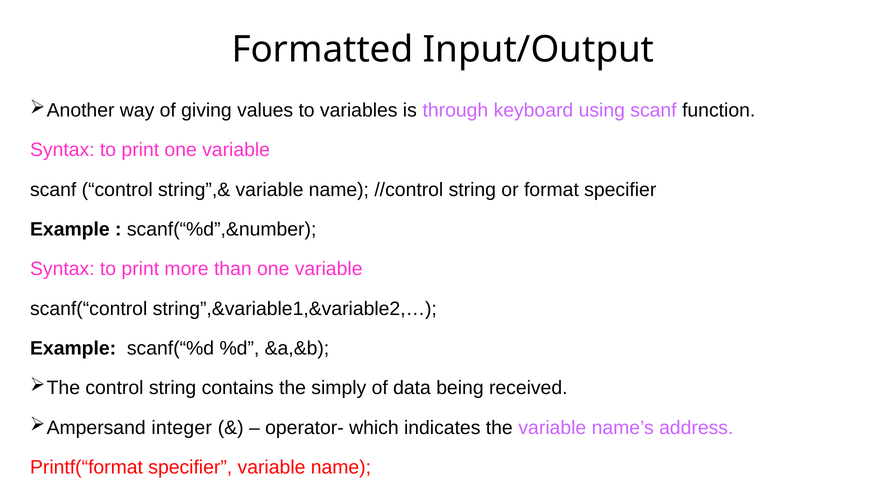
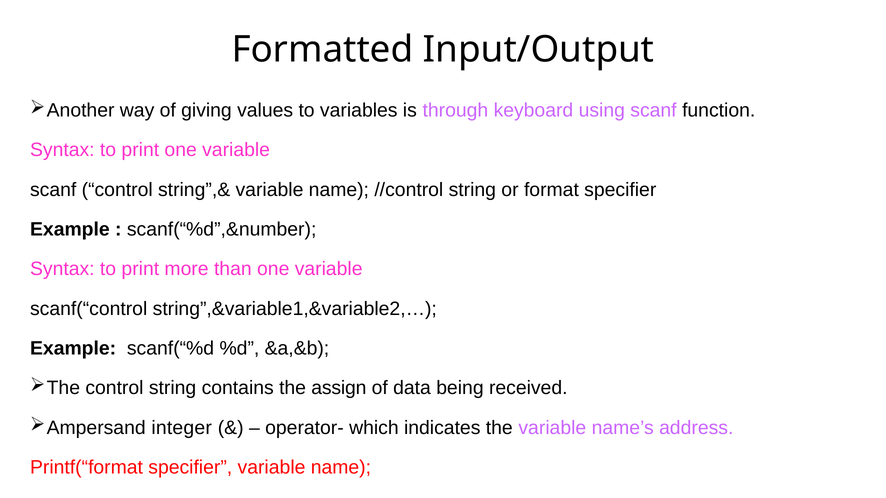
simply: simply -> assign (339, 388)
